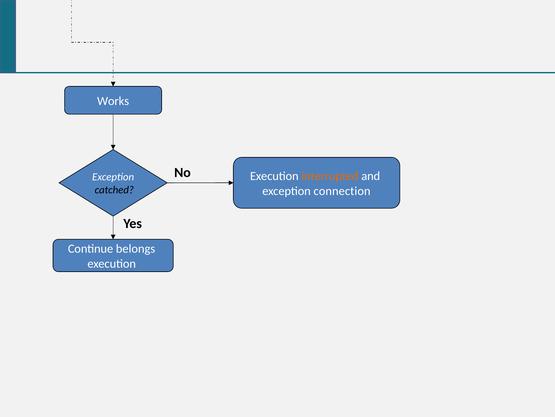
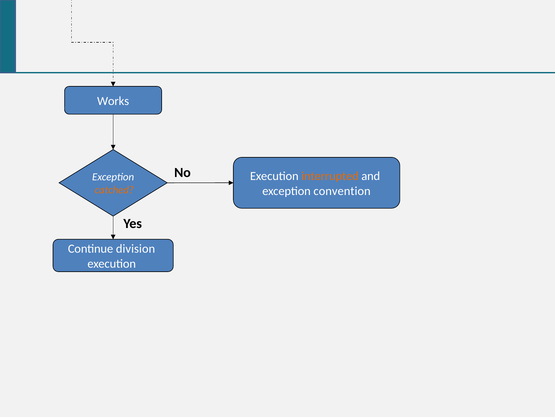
catched colour: black -> orange (114, 190)
connection: connection -> convention (342, 191)
belongs: belongs -> division (136, 248)
